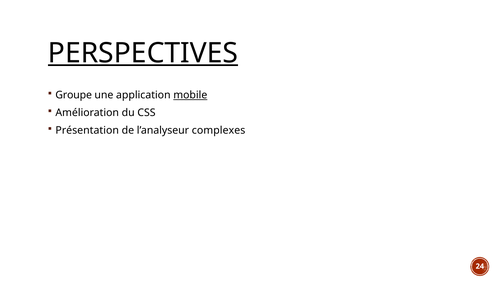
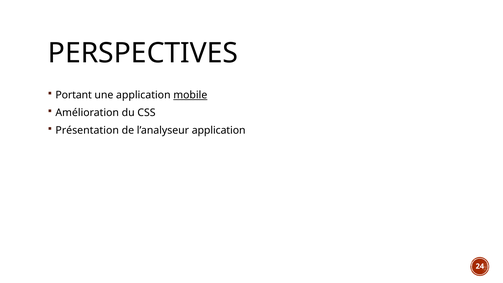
PERSPECTIVES underline: present -> none (143, 53)
Groupe: Groupe -> Portant (74, 95)
l’analyseur complexes: complexes -> application (219, 130)
